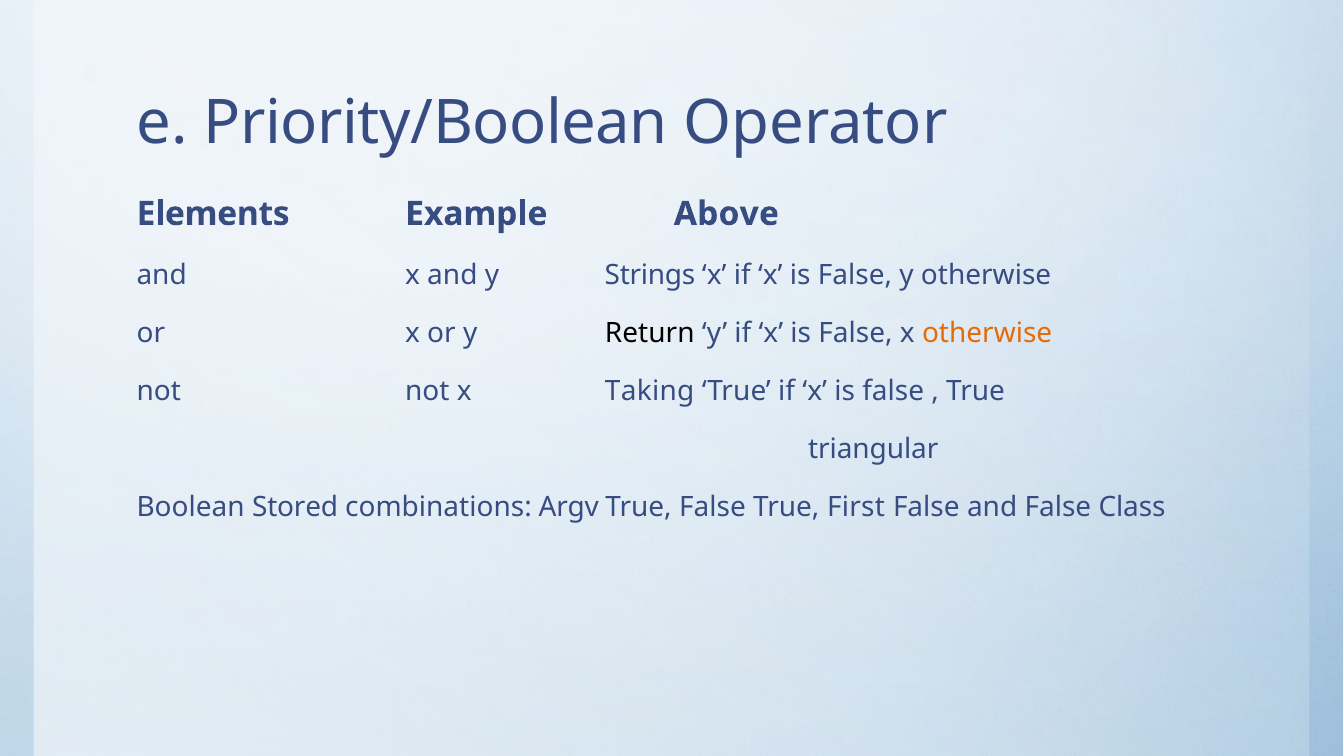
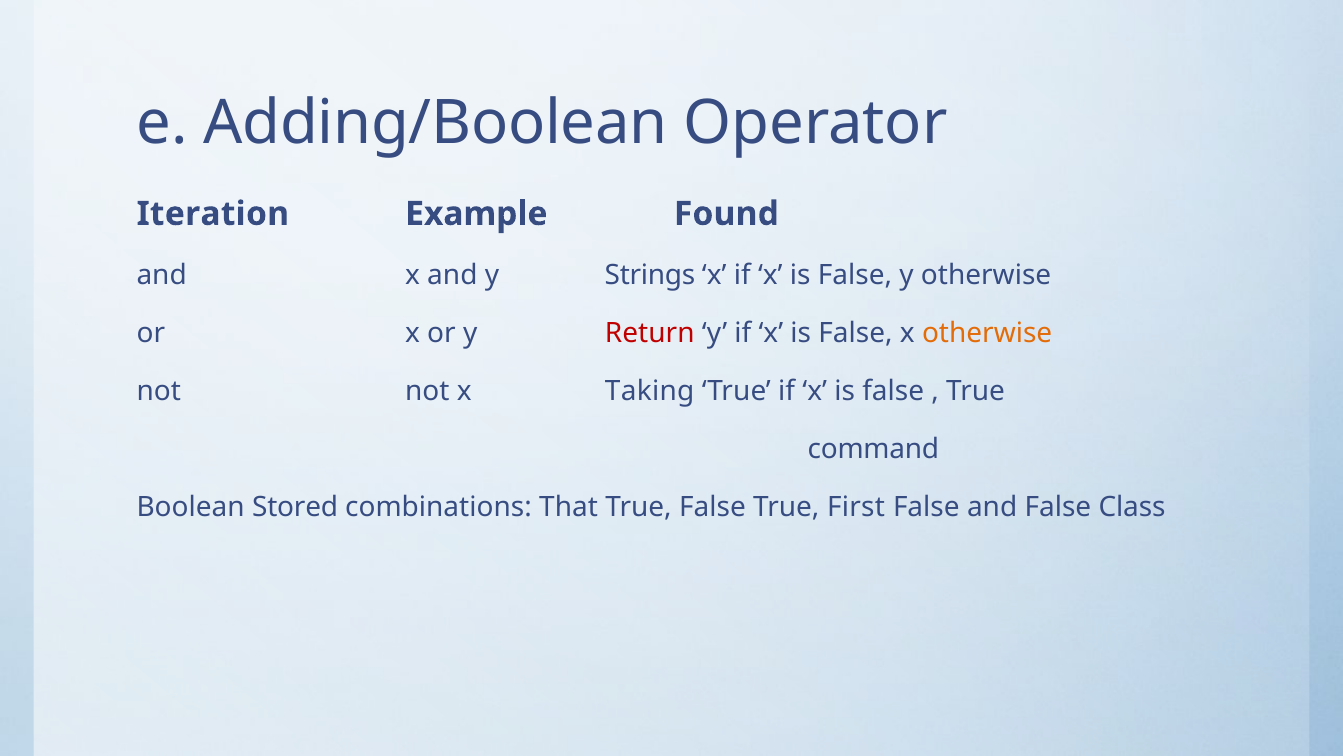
Priority/Boolean: Priority/Boolean -> Adding/Boolean (436, 123)
Elements: Elements -> Iteration (213, 214)
Above: Above -> Found (726, 214)
Return colour: black -> red (650, 333)
triangular: triangular -> command (873, 449)
Argv: Argv -> That (569, 507)
